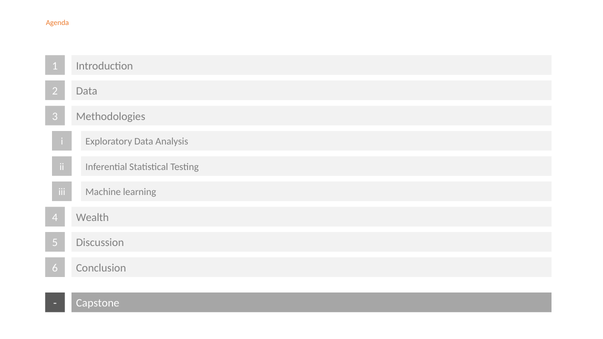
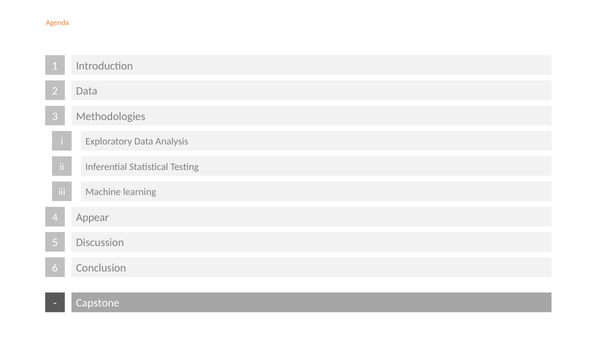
Wealth: Wealth -> Appear (92, 218)
